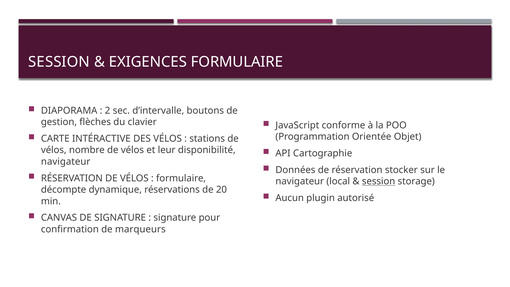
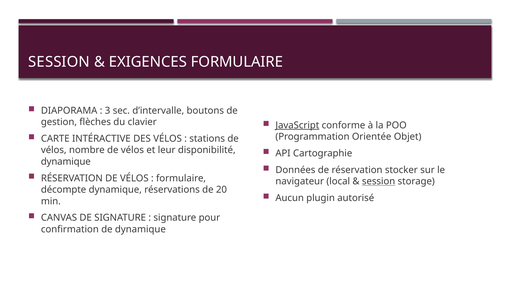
2: 2 -> 3 (108, 111)
JavaScript underline: none -> present (297, 125)
navigateur: navigateur -> dynamique (66, 162)
de marqueurs: marqueurs -> dynamique (140, 229)
